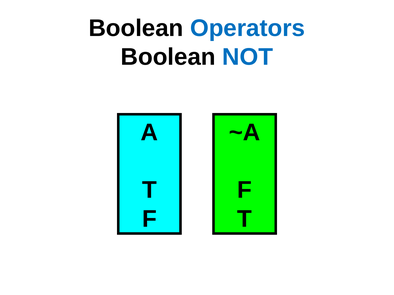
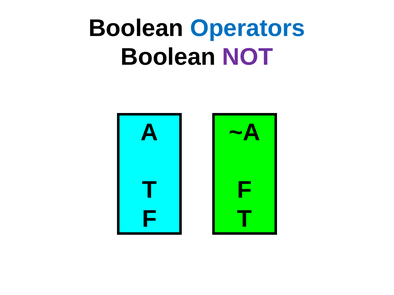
NOT colour: blue -> purple (248, 57)
